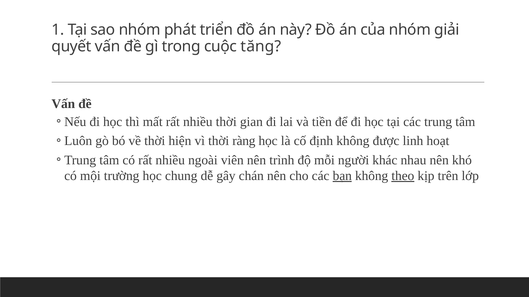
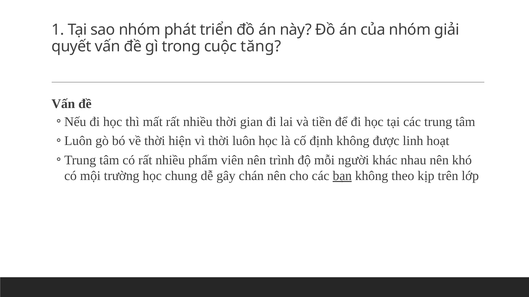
ràng: ràng -> luôn (244, 141)
ngoài: ngoài -> phẩm (203, 160)
theo underline: present -> none (403, 176)
